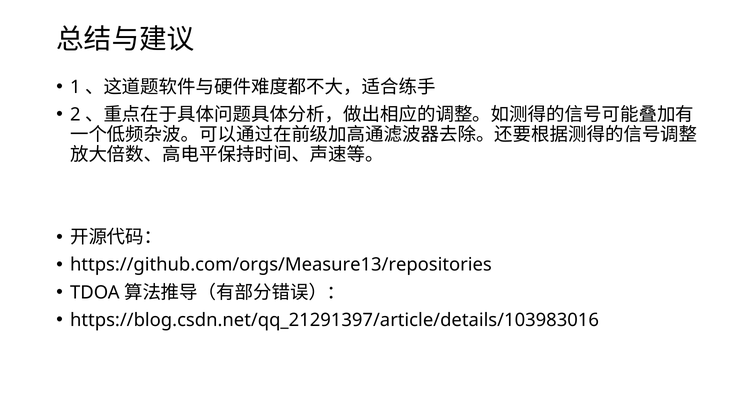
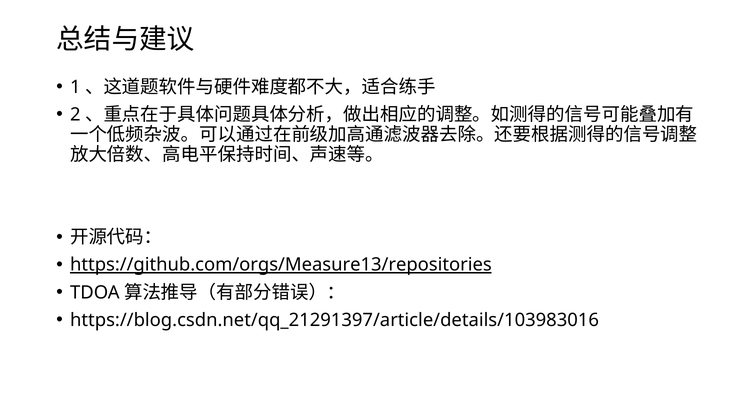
https://github.com/orgs/Measure13/repositories underline: none -> present (281, 265)
